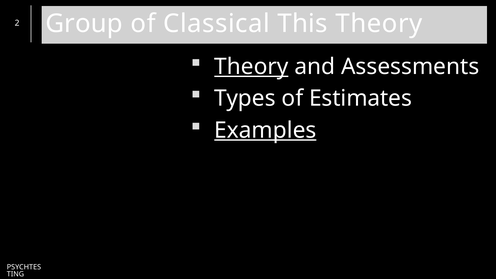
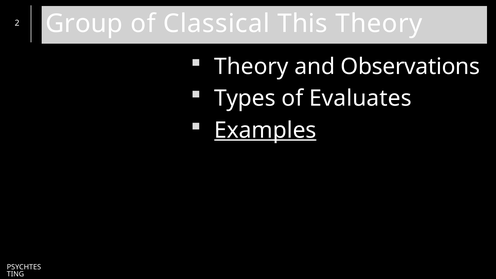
Theory underline: present -> none (251, 67)
Assessments: Assessments -> Observations (410, 67)
Estimates: Estimates -> Evaluates (360, 98)
